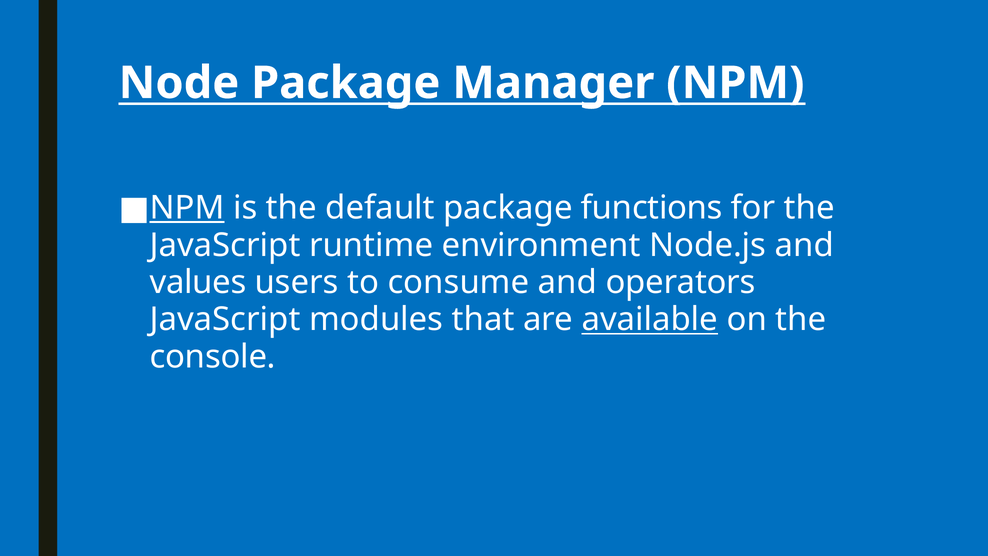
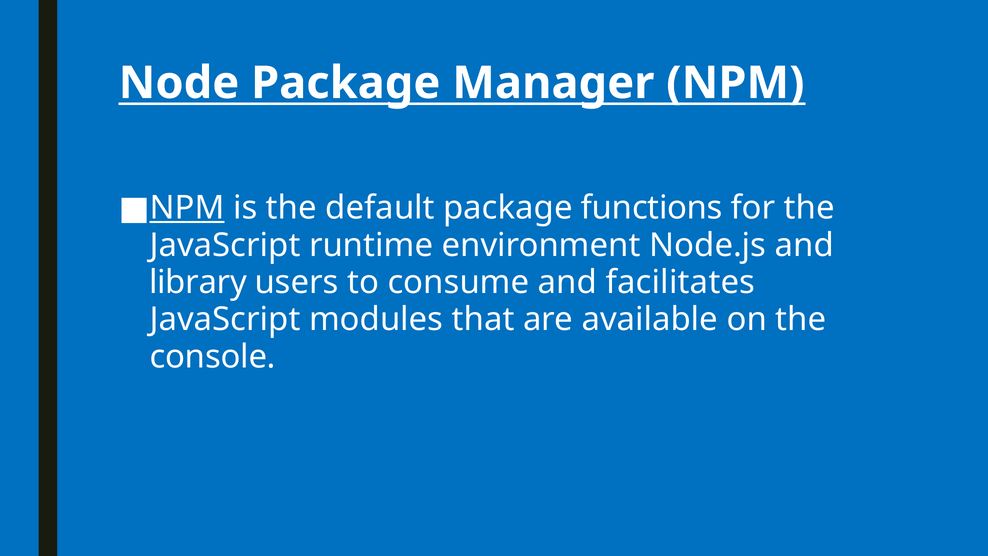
values: values -> library (198, 282)
operators: operators -> facilitates (680, 282)
available underline: present -> none (650, 319)
